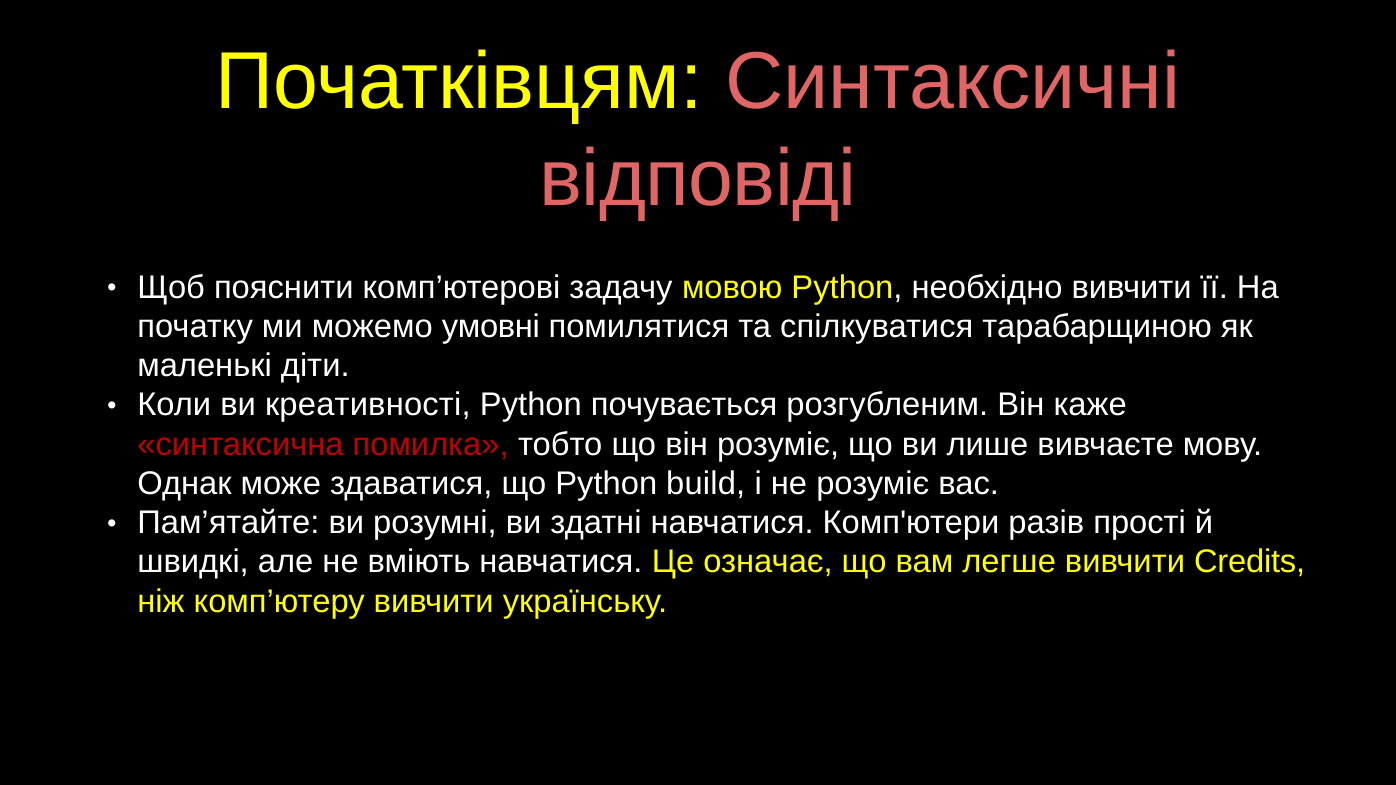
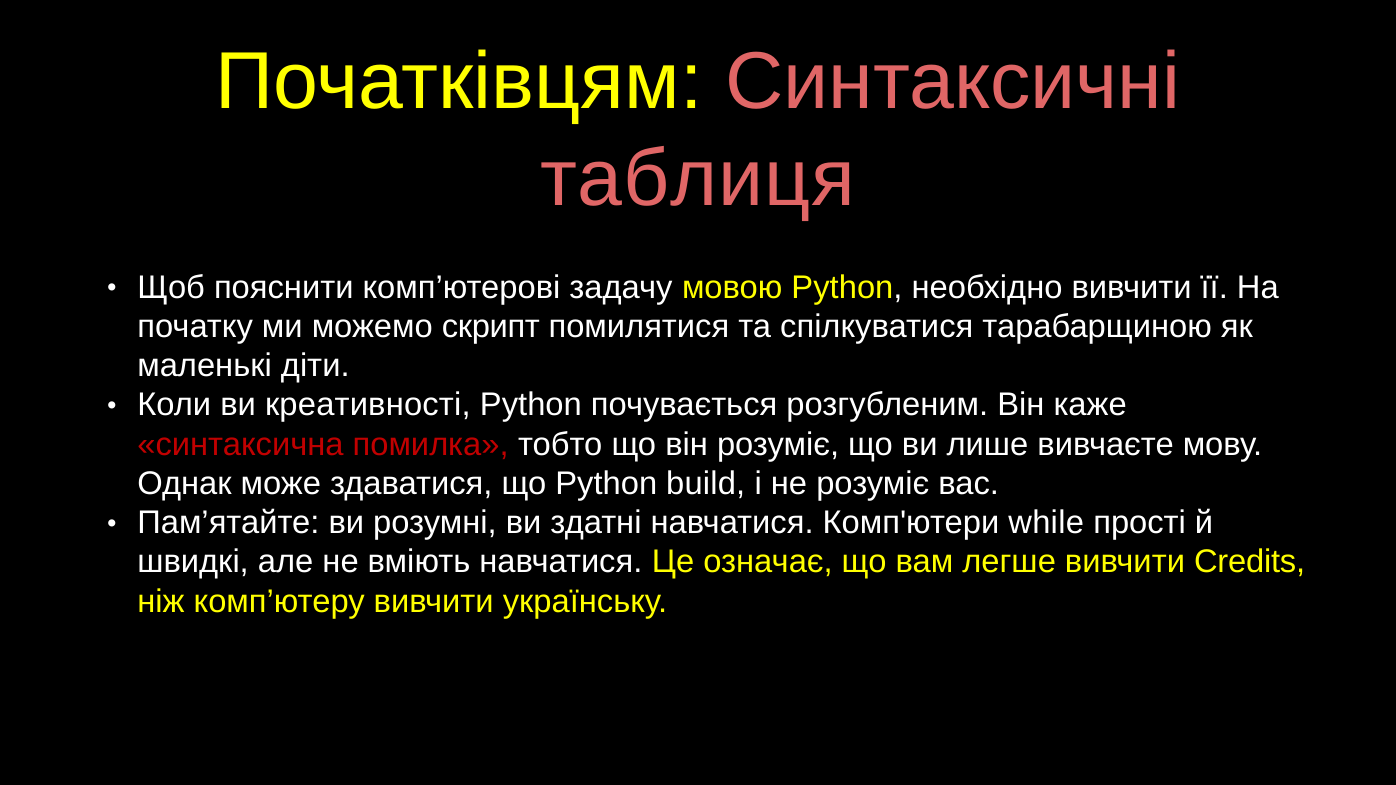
відповіді: відповіді -> таблиця (697, 179)
умовні: умовні -> скрипт (491, 327)
разів: разів -> while (1046, 523)
